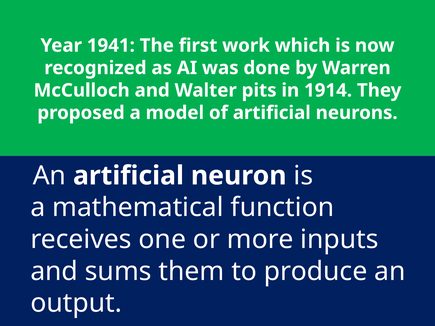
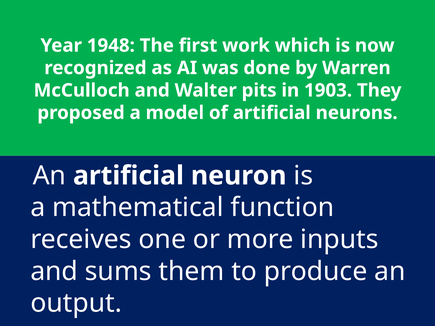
1941: 1941 -> 1948 (111, 46)
1914: 1914 -> 1903 (328, 90)
